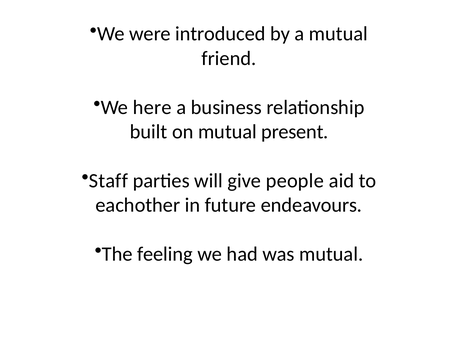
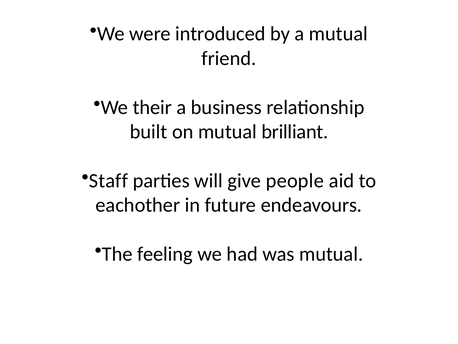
here: here -> their (152, 107)
present: present -> brilliant (295, 132)
